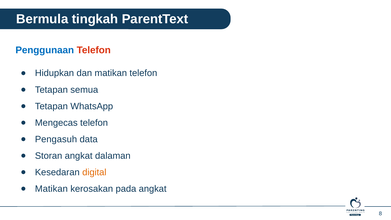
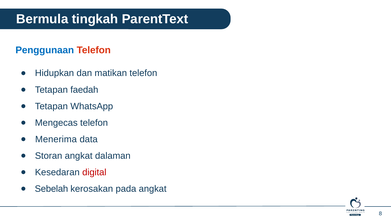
semua: semua -> faedah (84, 90)
Pengasuh: Pengasuh -> Menerima (56, 139)
digital colour: orange -> red (94, 172)
Matikan: Matikan -> Sebelah (51, 189)
